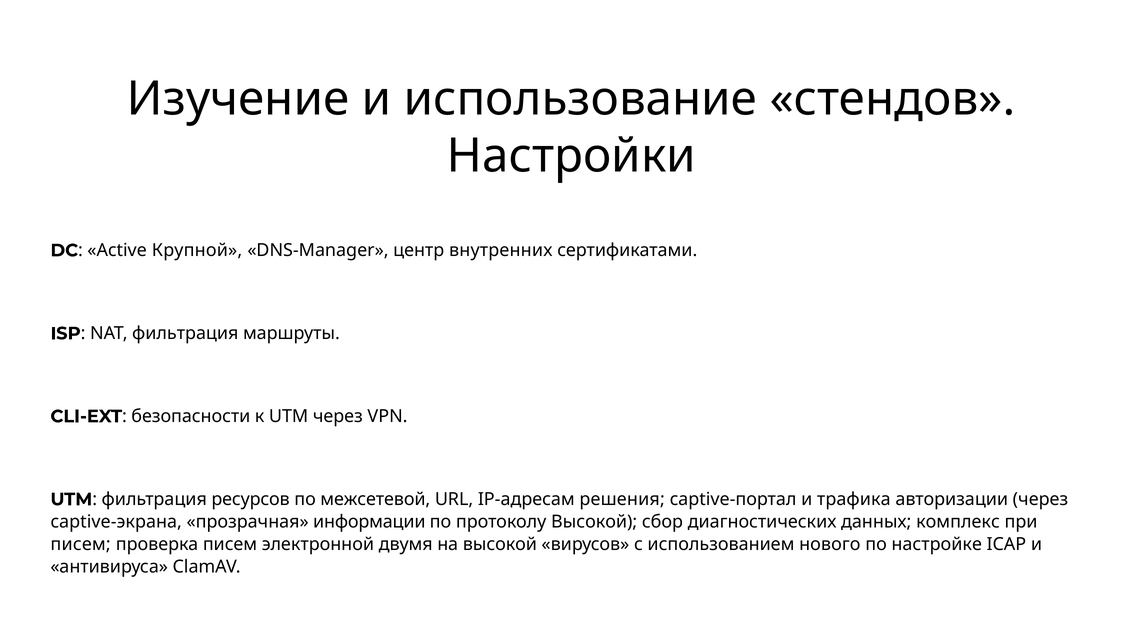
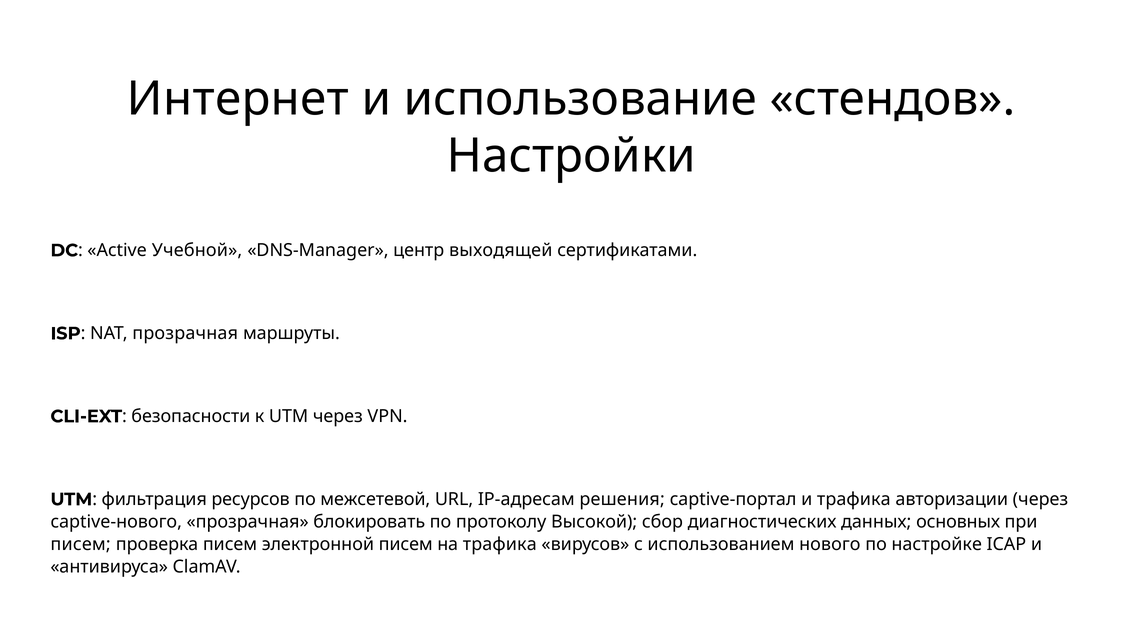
Изучение: Изучение -> Интернет (238, 99)
Крупной: Крупной -> Учебной (197, 250)
внутренних: внутренних -> выходящей (501, 250)
NAT фильтрация: фильтрация -> прозрачная (185, 333)
captive-экрана: captive-экрана -> captive-нового (116, 522)
информации: информации -> блокировать (369, 522)
комплекс: комплекс -> основных (958, 522)
электронной двумя: двумя -> писем (406, 544)
на высокой: высокой -> трафика (500, 544)
